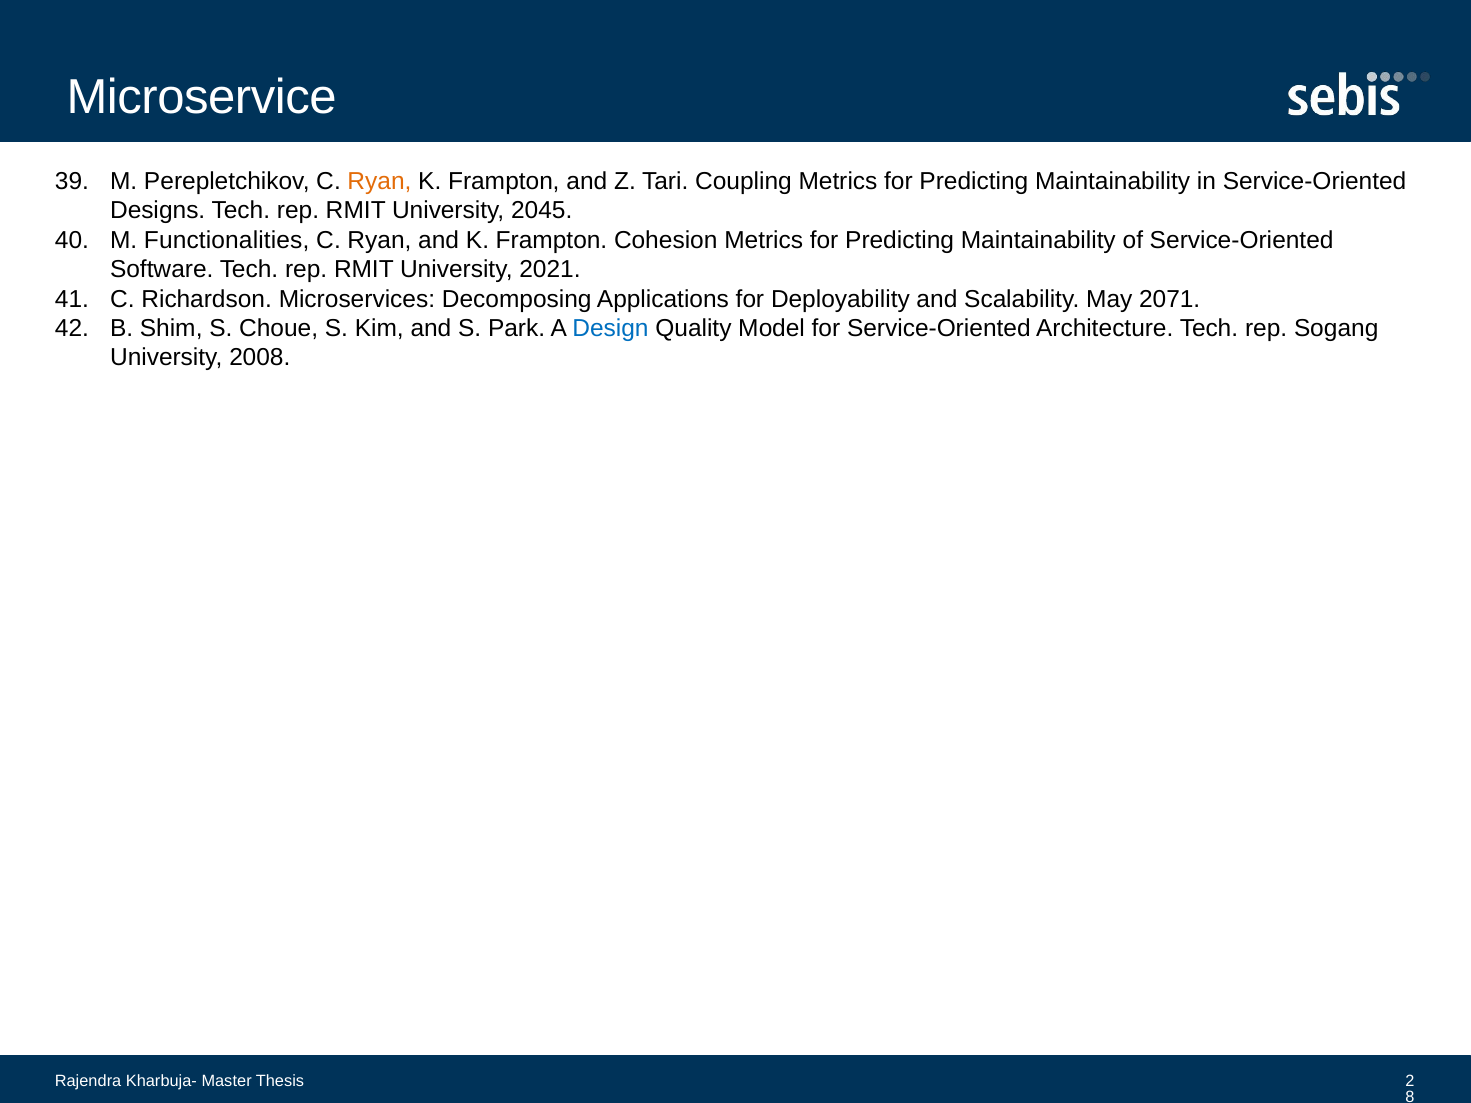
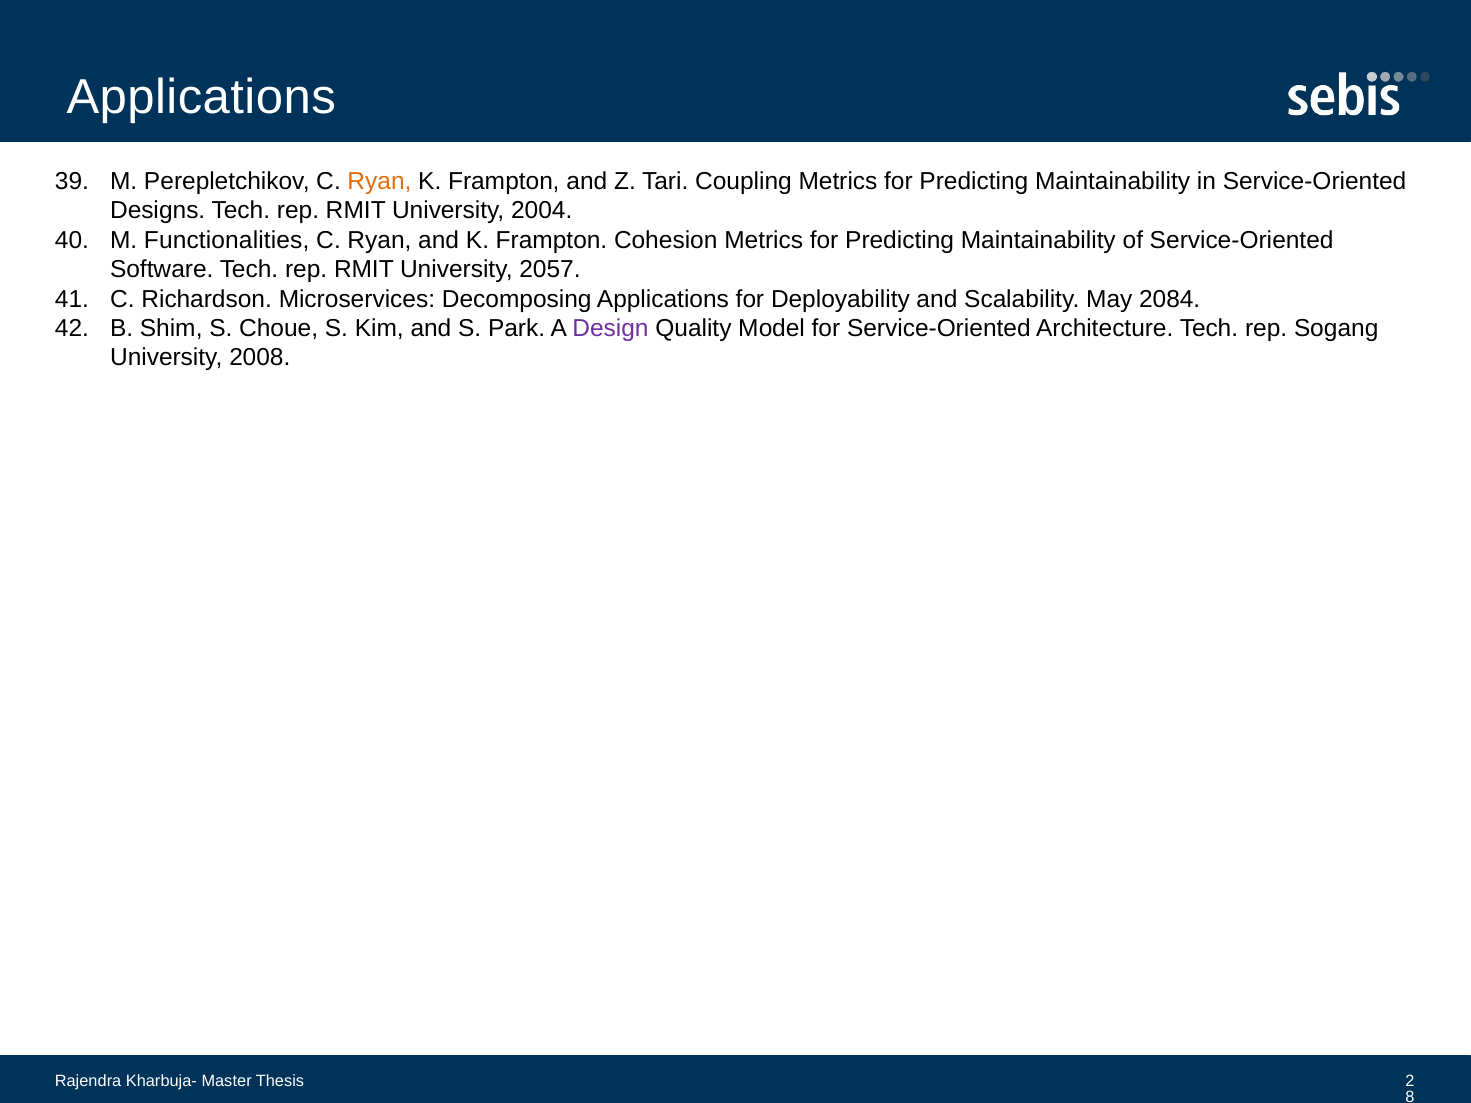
Microservice: Microservice -> Applications (201, 97)
2045: 2045 -> 2004 (542, 211)
2021: 2021 -> 2057 (550, 270)
2071: 2071 -> 2084 (1170, 299)
Design colour: blue -> purple (610, 328)
